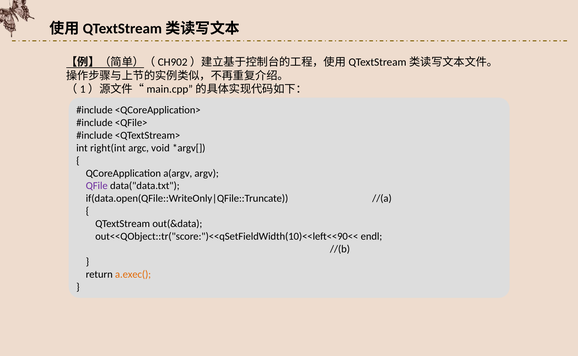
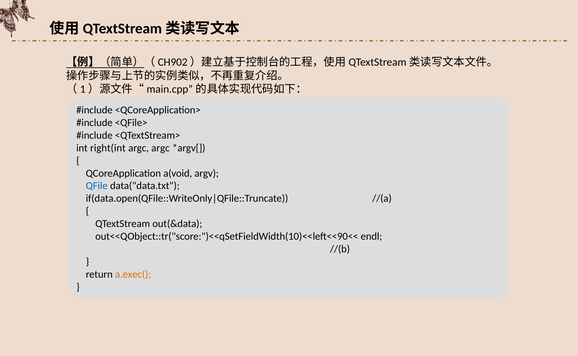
argc void: void -> argc (160, 148)
a(argv: a(argv -> a(void (178, 173)
QFile colour: purple -> blue (97, 186)
